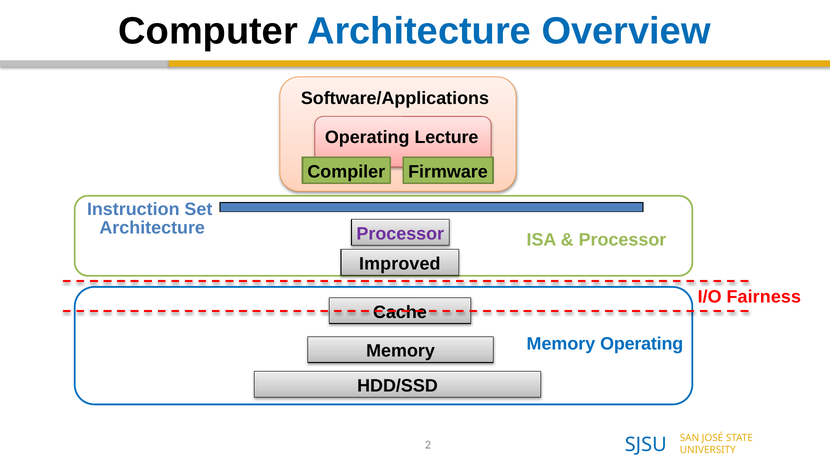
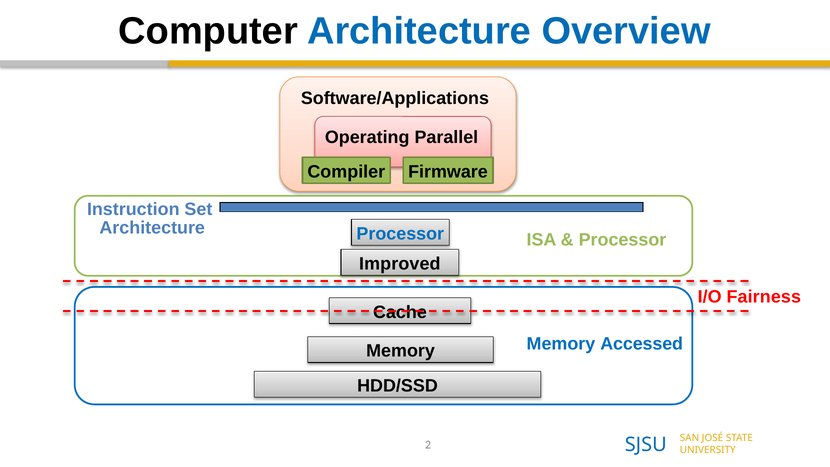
Lecture: Lecture -> Parallel (446, 137)
Processor colour: purple -> blue (400, 234)
Memory Operating: Operating -> Accessed (642, 344)
